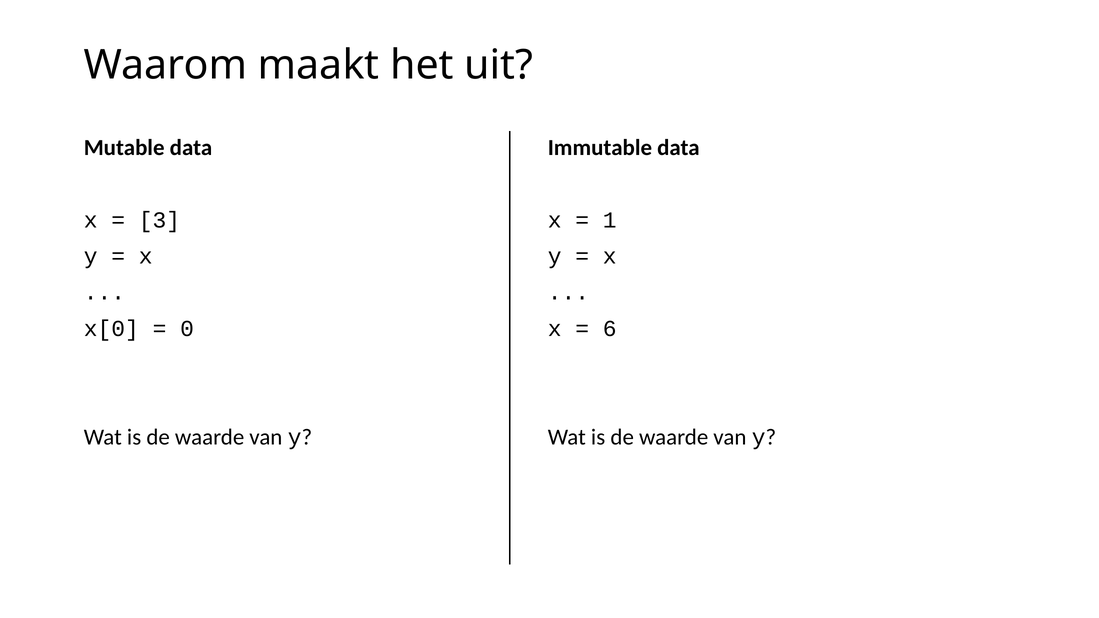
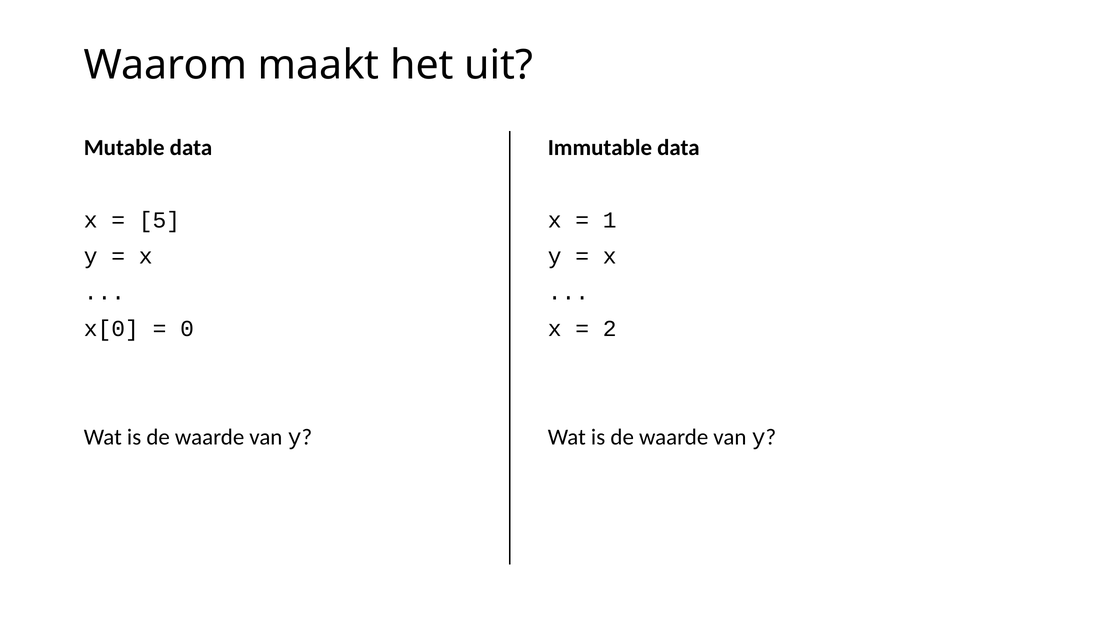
3: 3 -> 5 (159, 220)
6: 6 -> 2 (610, 329)
